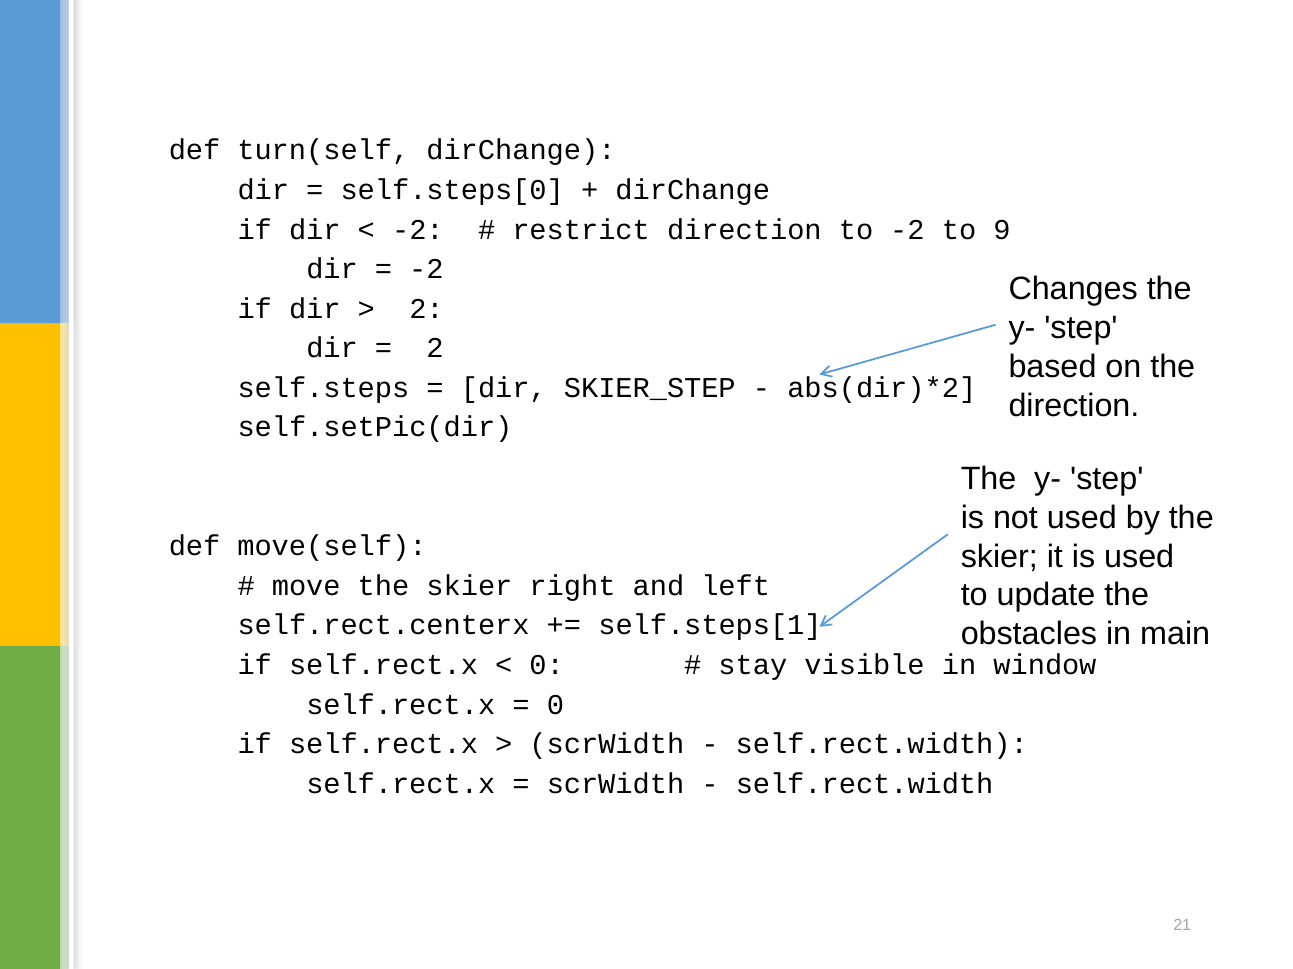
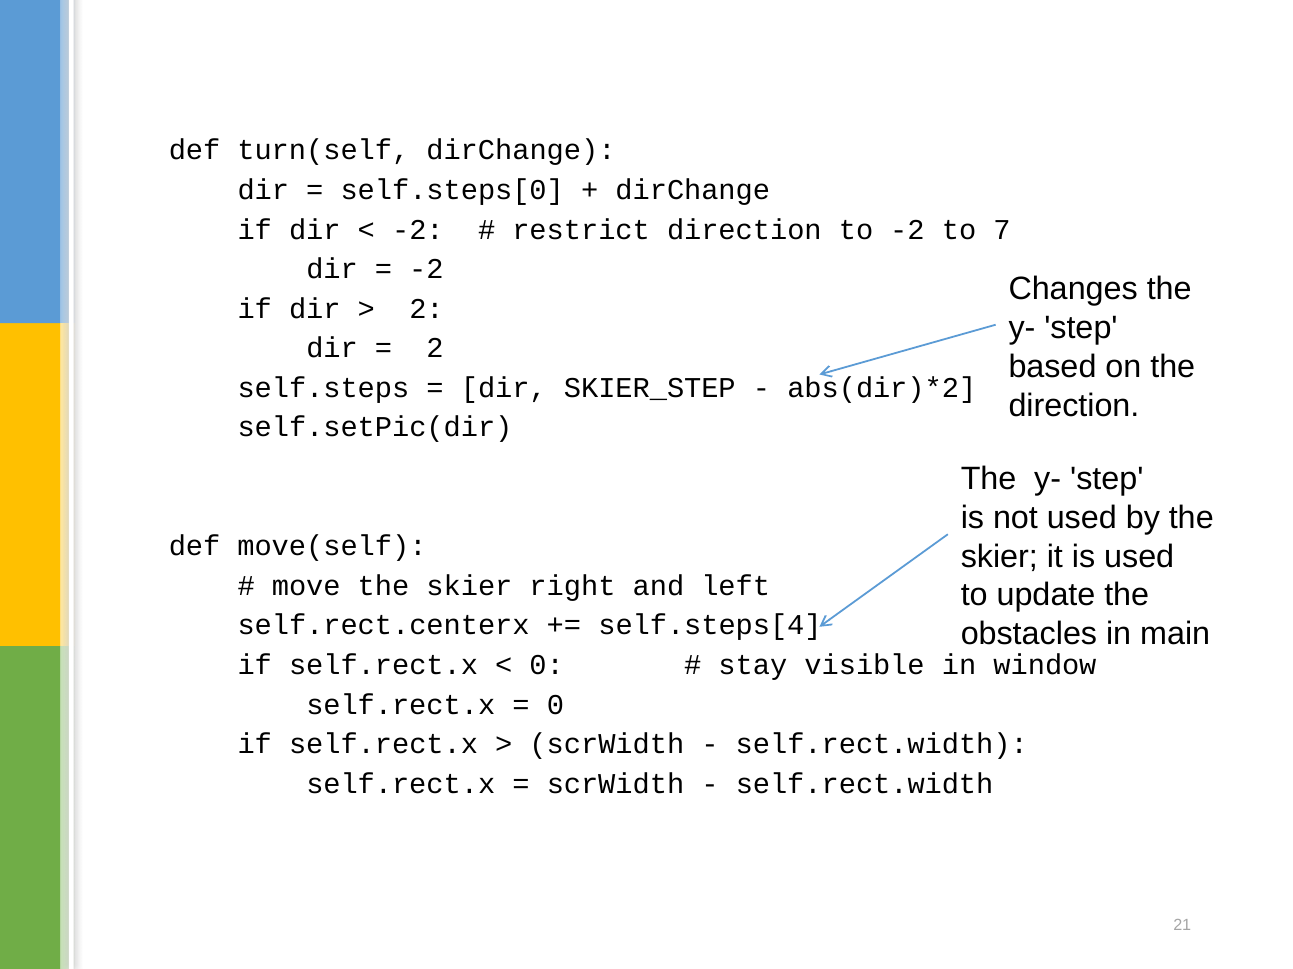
9: 9 -> 7 (1002, 230)
self.steps[1: self.steps[1 -> self.steps[4 (710, 626)
